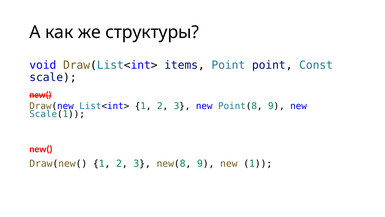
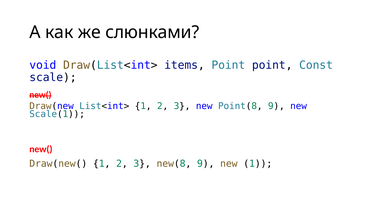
структуры: структуры -> слюнками (152, 32)
